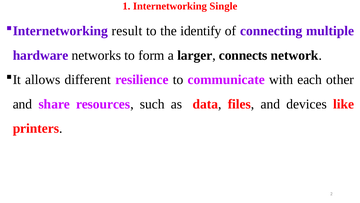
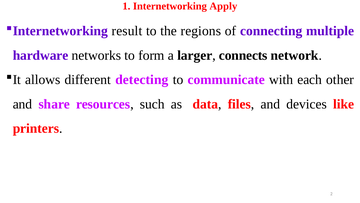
Single: Single -> Apply (223, 6)
identify: identify -> regions (201, 31)
resilience: resilience -> detecting (142, 79)
